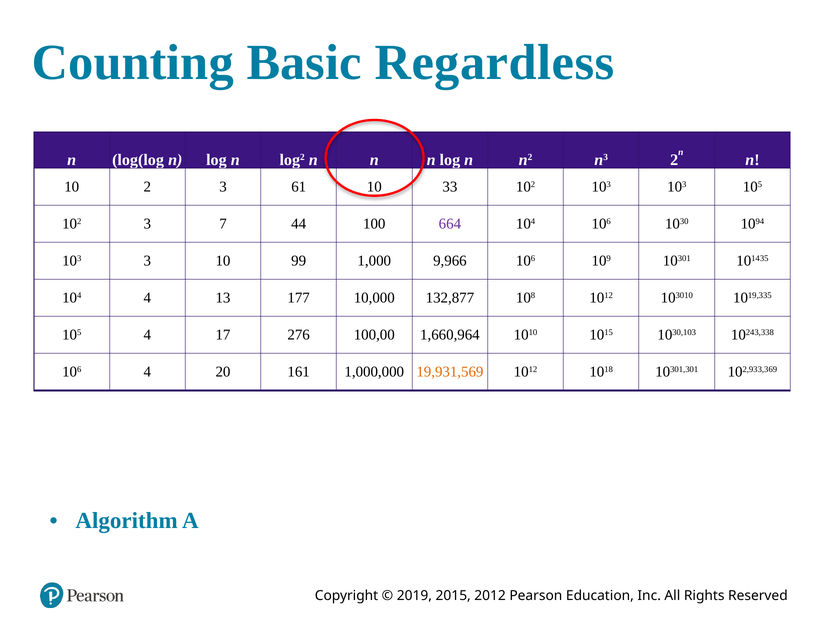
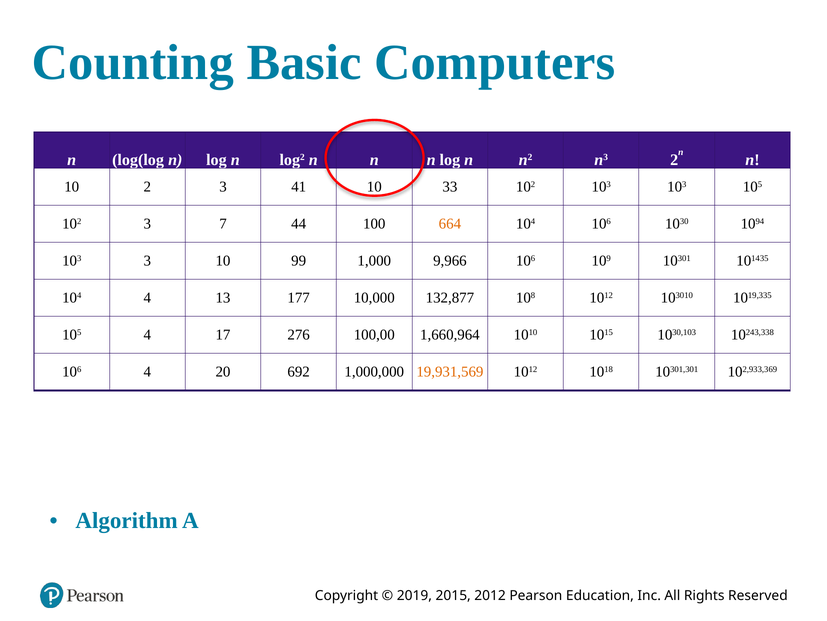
Regardless: Regardless -> Computers (495, 63)
61: 61 -> 41 (299, 187)
664 colour: purple -> orange (450, 224)
161: 161 -> 692 (299, 371)
